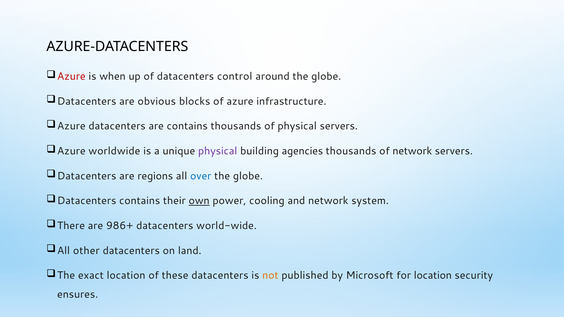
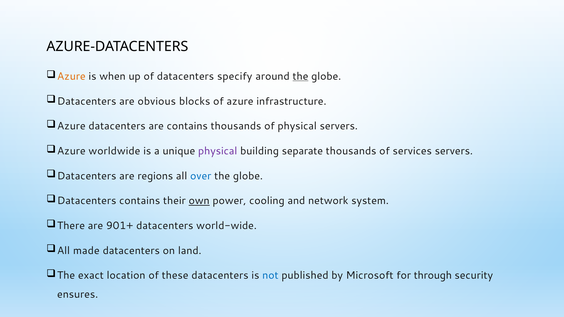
Azure colour: red -> orange (71, 76)
control: control -> specify (235, 76)
the underline: none -> present (300, 76)
agencies: agencies -> separate (302, 151)
of network: network -> services (412, 151)
986+: 986+ -> 901+ (120, 226)
other: other -> made (86, 251)
not colour: orange -> blue (270, 276)
for location: location -> through (433, 276)
